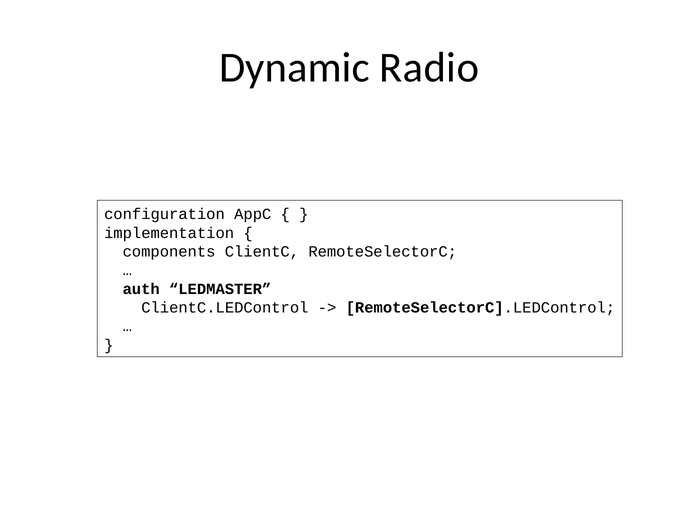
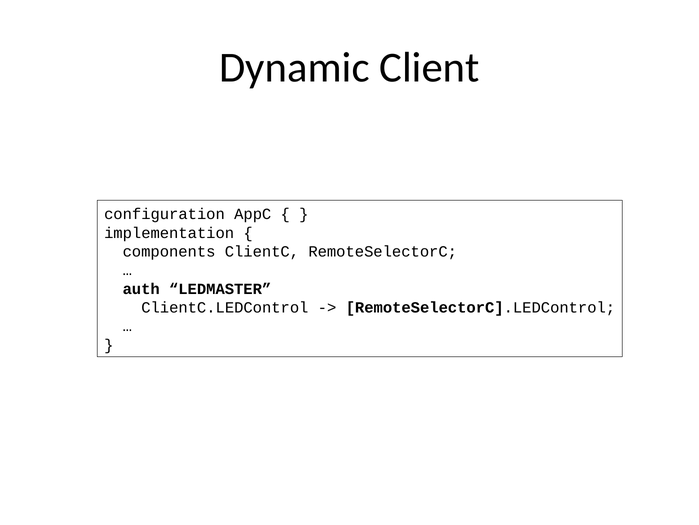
Radio: Radio -> Client (429, 68)
